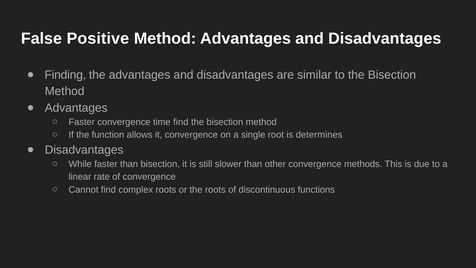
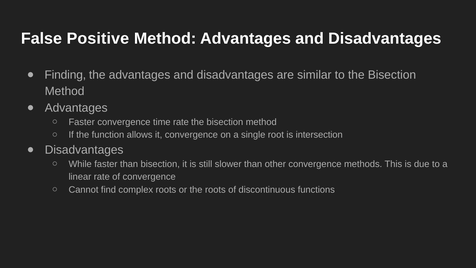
time find: find -> rate (181, 122)
determines: determines -> intersection (319, 135)
